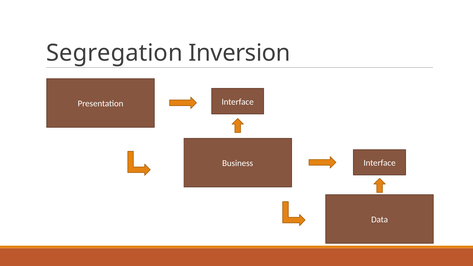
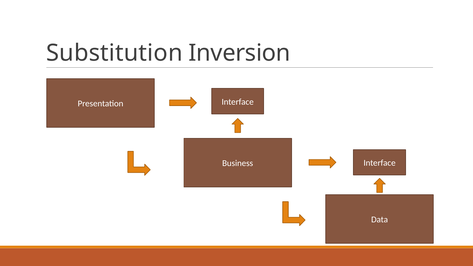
Segregation: Segregation -> Substitution (114, 53)
